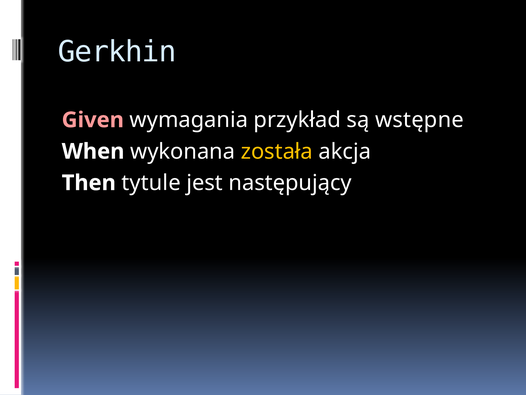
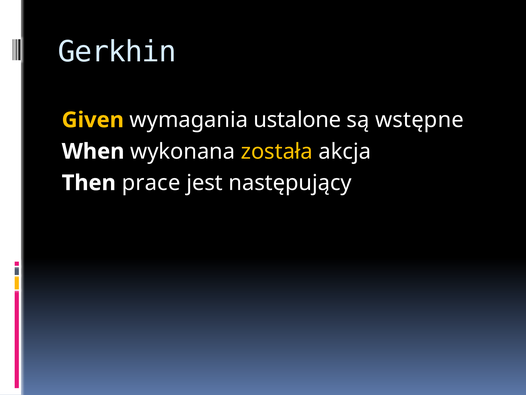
Given colour: pink -> yellow (93, 120)
przykład: przykład -> ustalone (297, 120)
tytule: tytule -> prace (151, 183)
